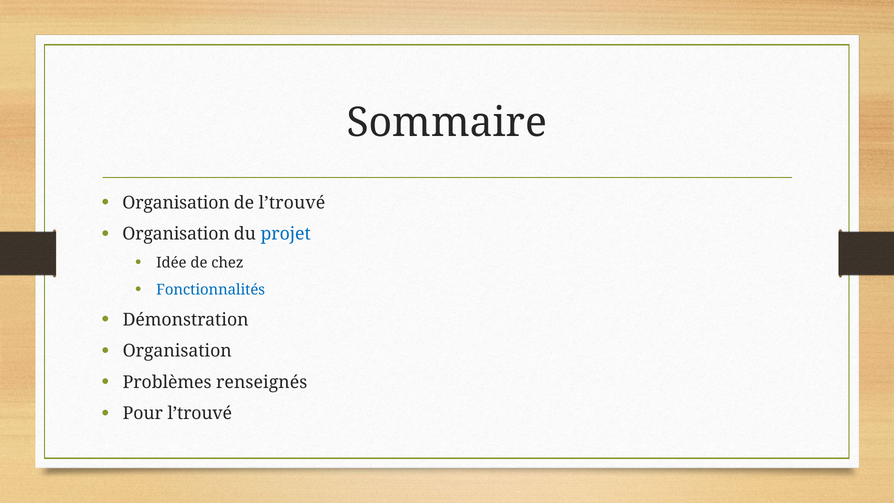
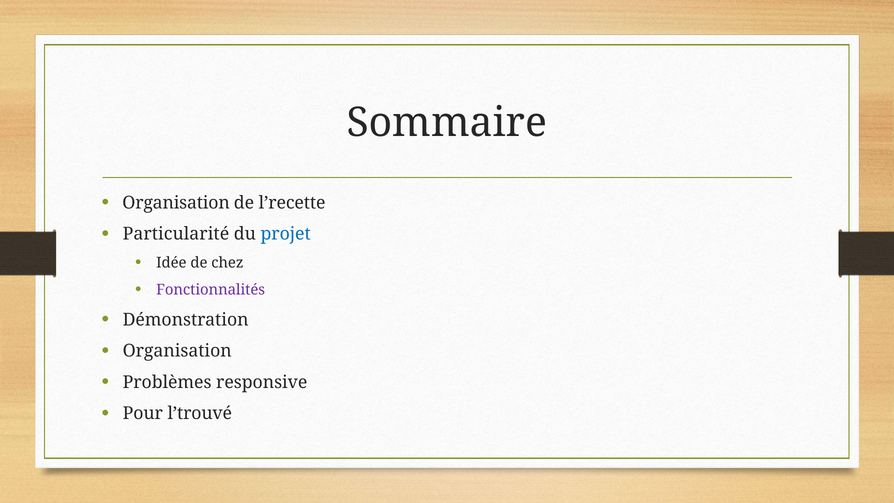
de l’trouvé: l’trouvé -> l’recette (292, 203)
Organisation: Organisation -> Particularité (176, 234)
Fonctionnalités colour: blue -> purple (211, 290)
renseignés: renseignés -> responsive (262, 382)
